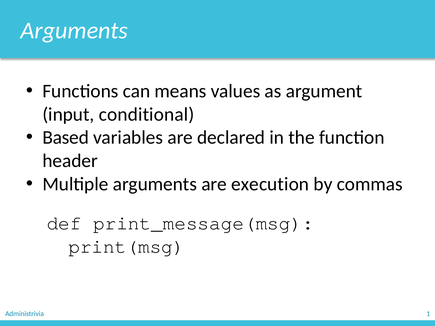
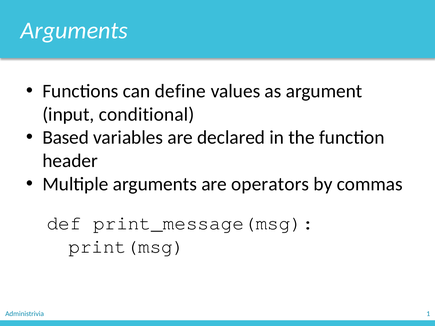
means: means -> define (180, 91)
execution: execution -> operators (270, 184)
